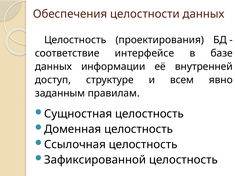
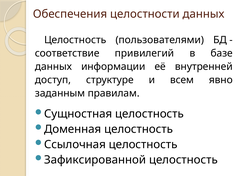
проектирования: проектирования -> пользователями (160, 40)
интерфейсе: интерфейсе -> привилегий (144, 53)
